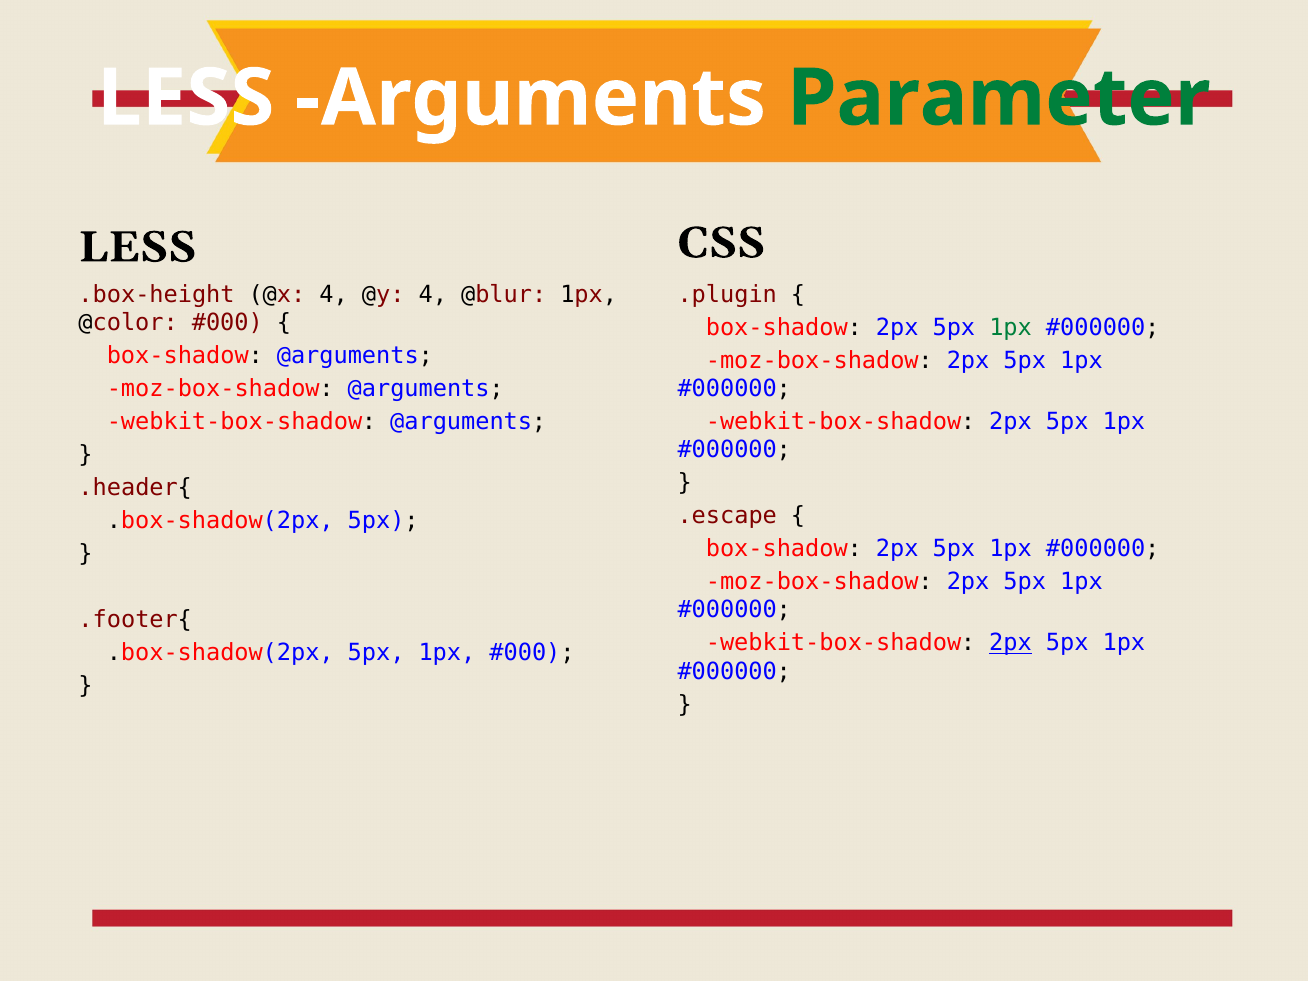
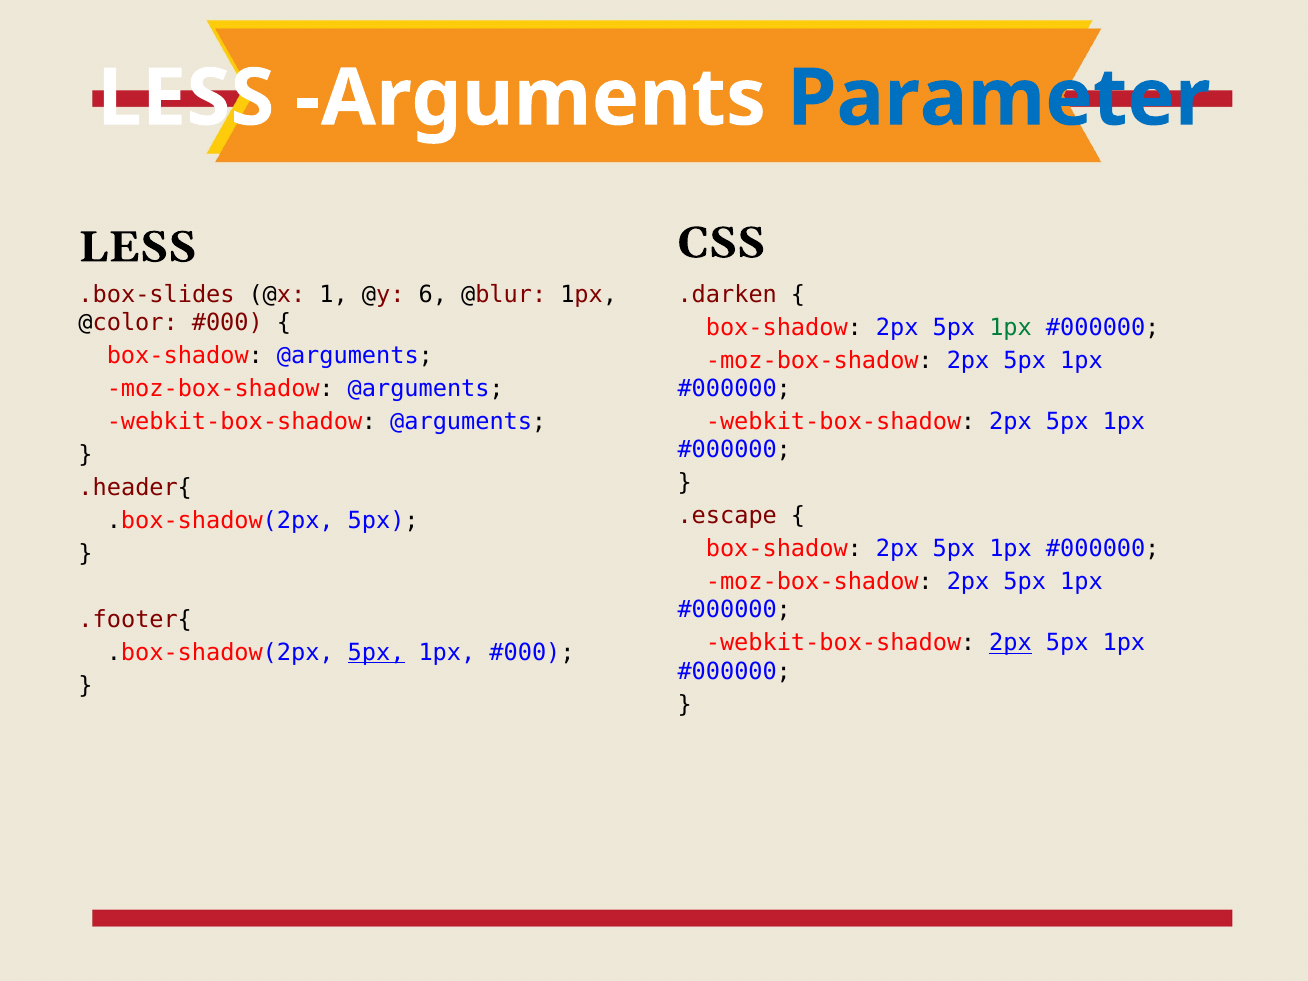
Parameter colour: green -> blue (999, 98)
.box-height: .box-height -> .box-slides (157, 295)
@x 4: 4 -> 1 (334, 295)
@y 4: 4 -> 6 (433, 295)
.plugin: .plugin -> .darken (727, 295)
5px underline: none -> present (376, 653)
